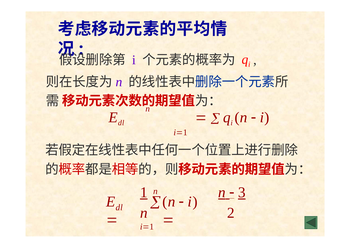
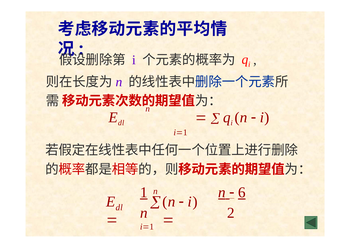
3: 3 -> 6 (242, 192)
